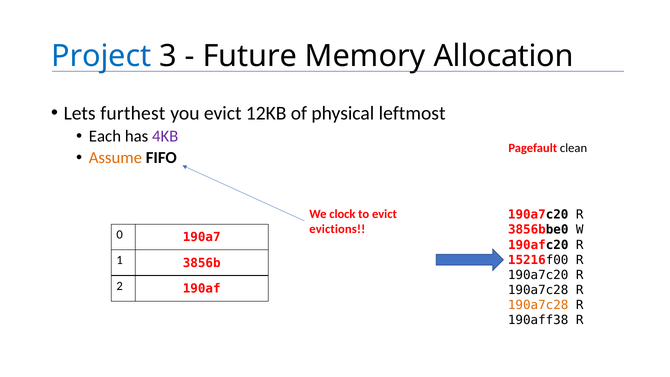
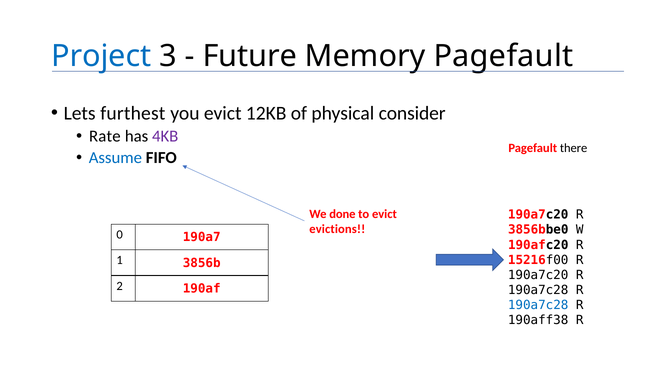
Memory Allocation: Allocation -> Pagefault (503, 56)
leftmost: leftmost -> consider (412, 113)
Each: Each -> Rate (105, 136)
clean: clean -> there (574, 148)
Assume colour: orange -> blue (115, 158)
clock: clock -> done (342, 214)
190a7c28 colour: orange -> blue (538, 305)
